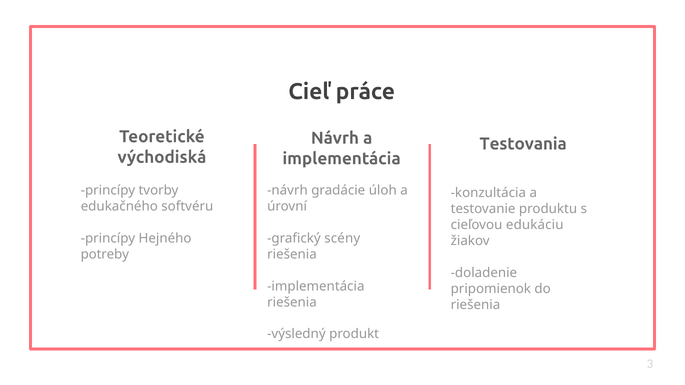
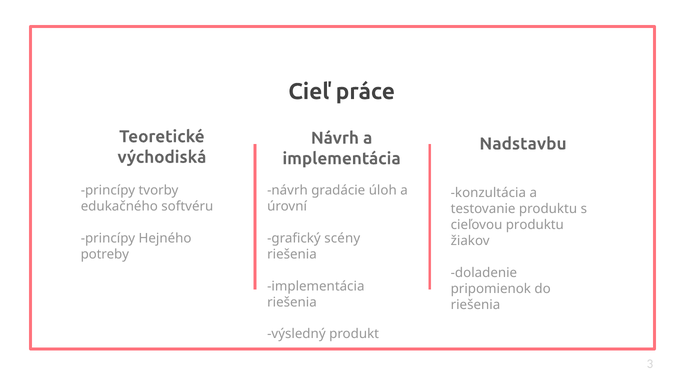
Testovania: Testovania -> Nadstavbu (523, 144)
cieľovou edukáciu: edukáciu -> produktu (535, 225)
